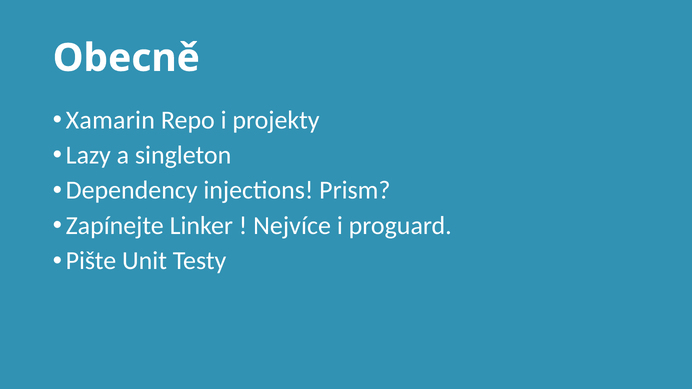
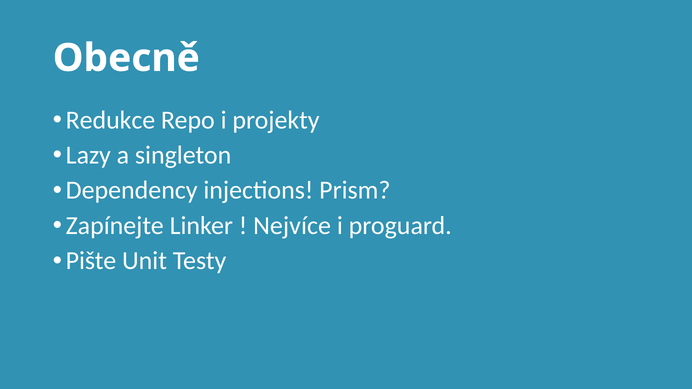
Xamarin: Xamarin -> Redukce (110, 120)
